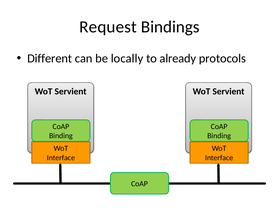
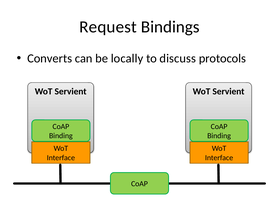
Different: Different -> Converts (50, 59)
already: already -> discuss (178, 59)
